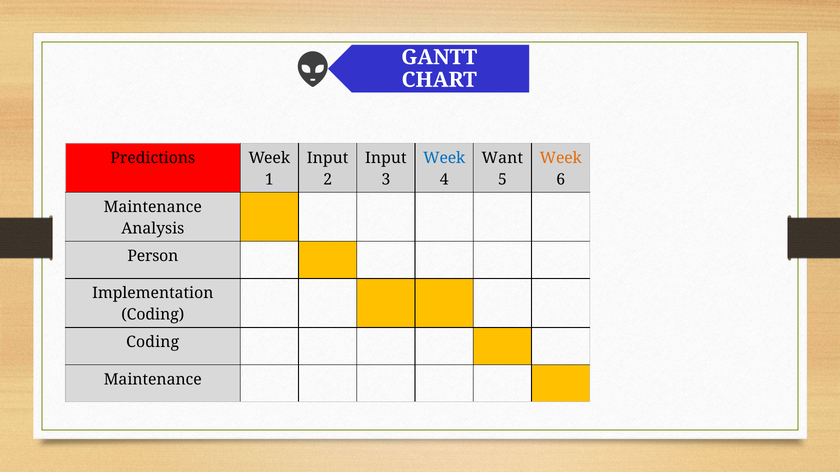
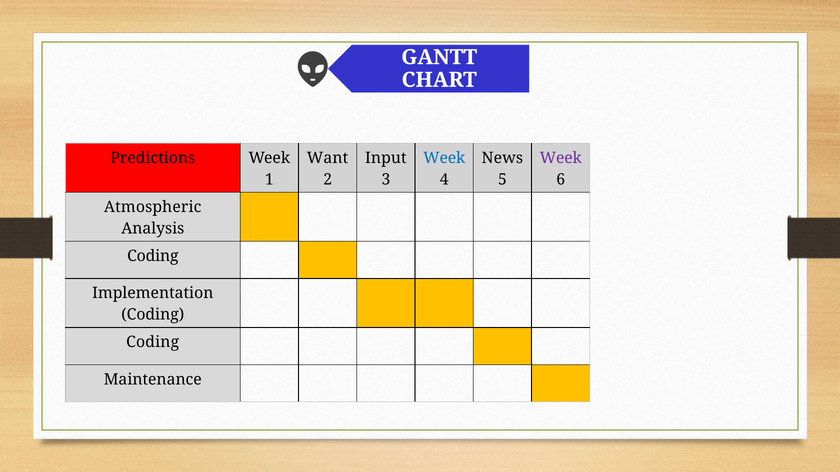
Input: Input -> Want (328, 158)
Want: Want -> News (502, 158)
Week colour: orange -> purple (561, 158)
Maintenance: Maintenance -> Atmospheric (153, 207)
Person: Person -> Coding (153, 256)
